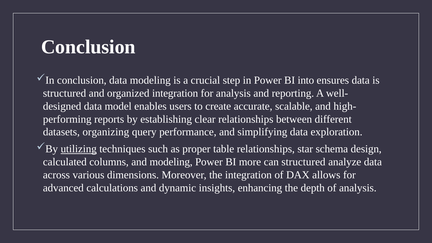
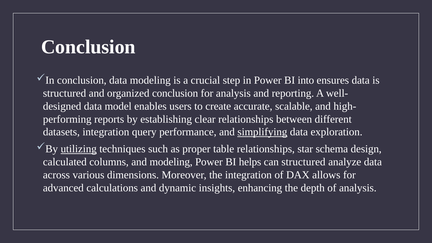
organized integration: integration -> conclusion (175, 93)
datasets organizing: organizing -> integration (106, 132)
simplifying underline: none -> present (262, 132)
more: more -> helps (250, 162)
